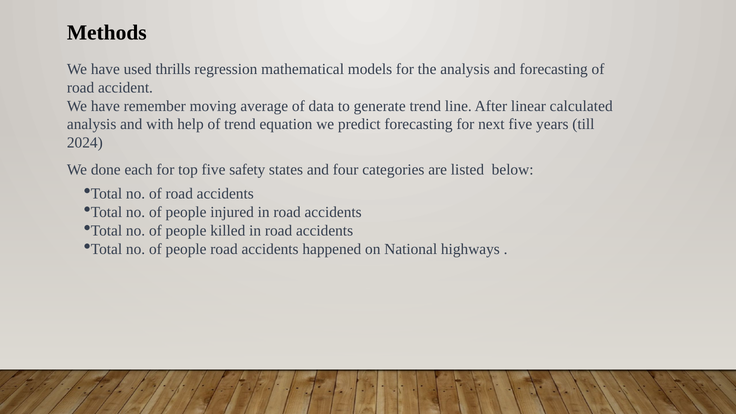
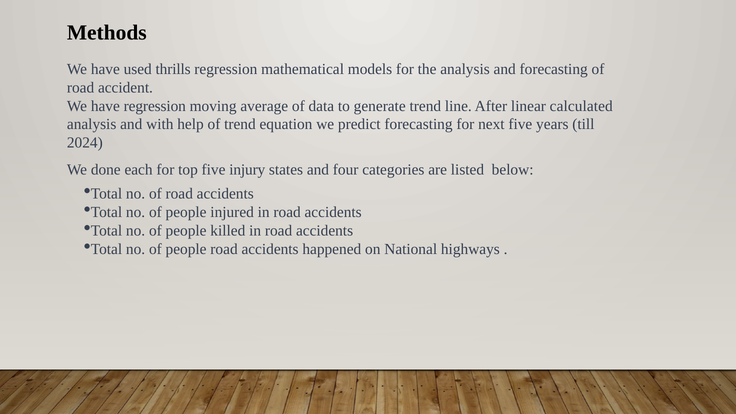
have remember: remember -> regression (155, 106)
safety: safety -> injury (247, 170)
